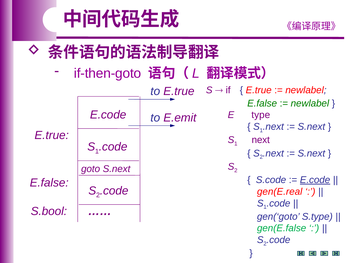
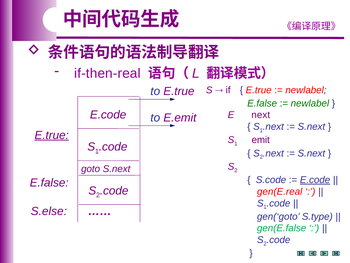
if-then-goto: if-then-goto -> if-then-real (107, 73)
type: type -> next (261, 115)
E.true underline: none -> present (52, 135)
next: next -> emit (261, 140)
S.bool: S.bool -> S.else (49, 211)
